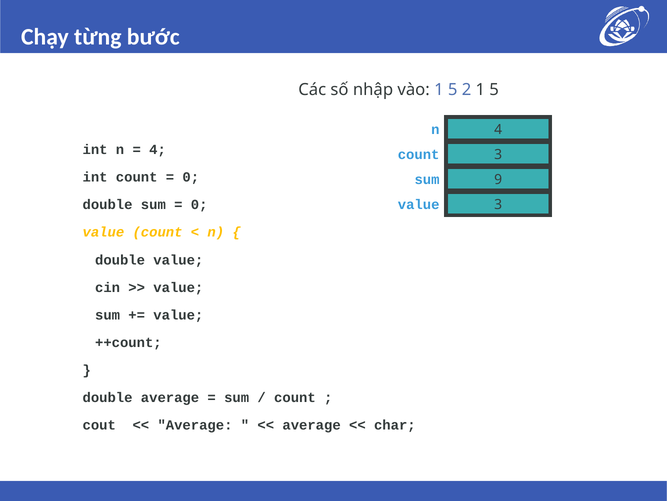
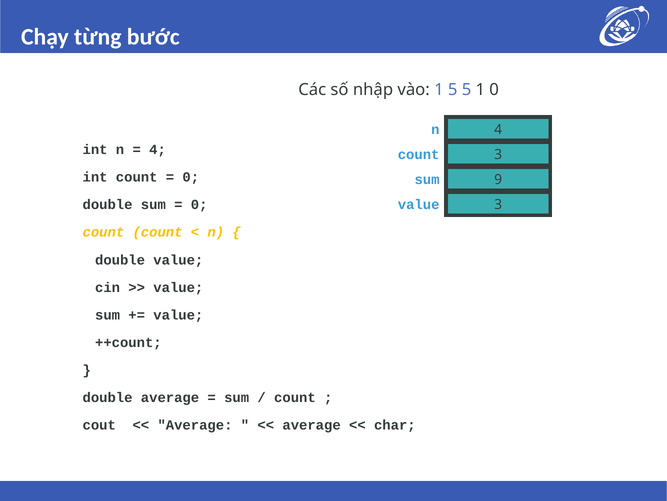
5 2: 2 -> 5 (467, 89)
5: 5 -> 0 (494, 89)
value: value -> count (103, 232)
